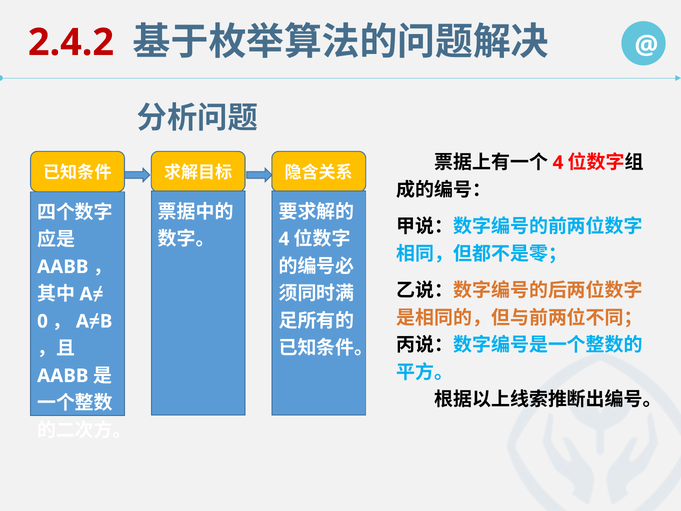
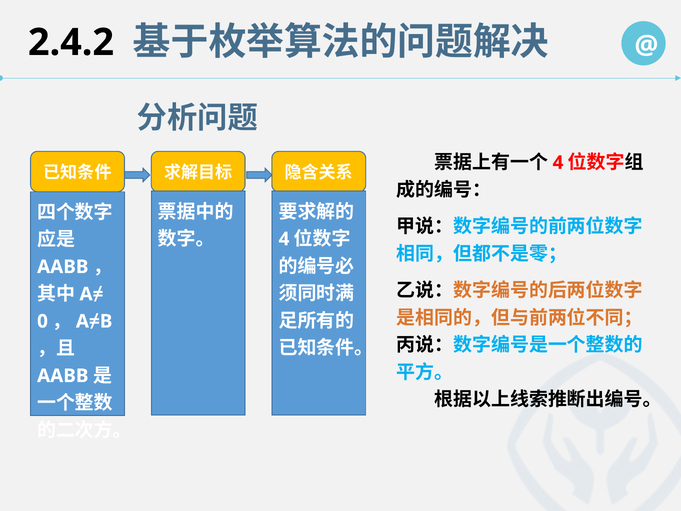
2.4.2 colour: red -> black (71, 42)
